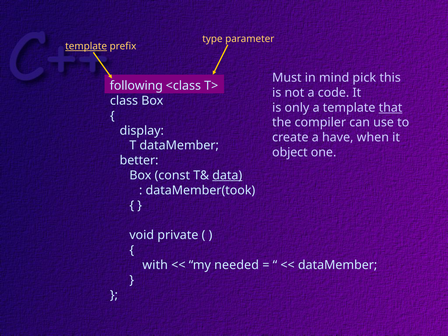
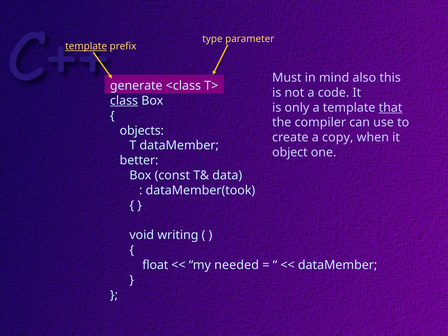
pick: pick -> also (364, 78)
following: following -> generate (136, 86)
class underline: none -> present (124, 101)
display: display -> objects (142, 131)
have: have -> copy (338, 137)
data underline: present -> none (227, 175)
private: private -> writing (178, 235)
with: with -> float (155, 265)
